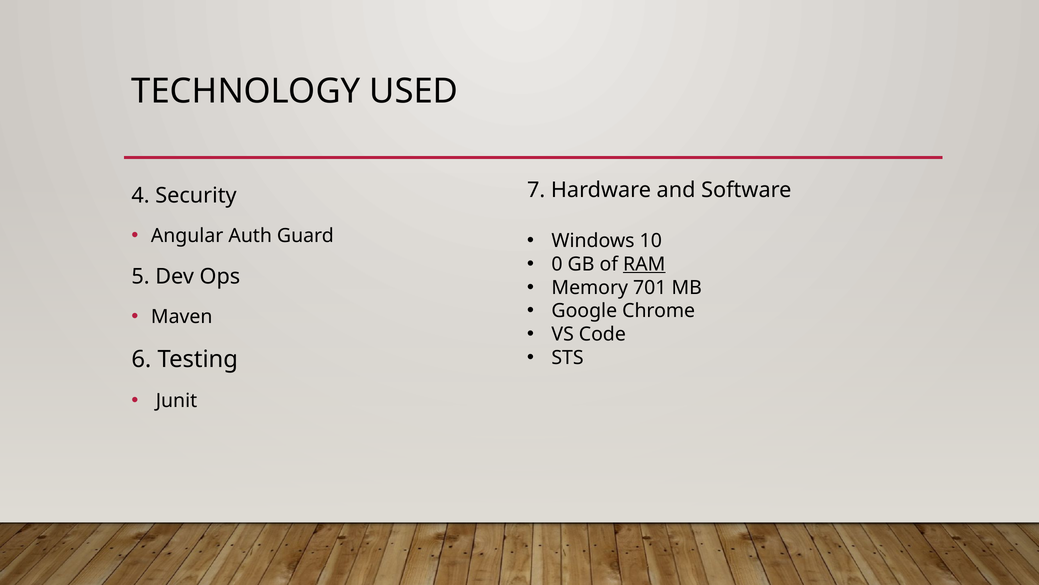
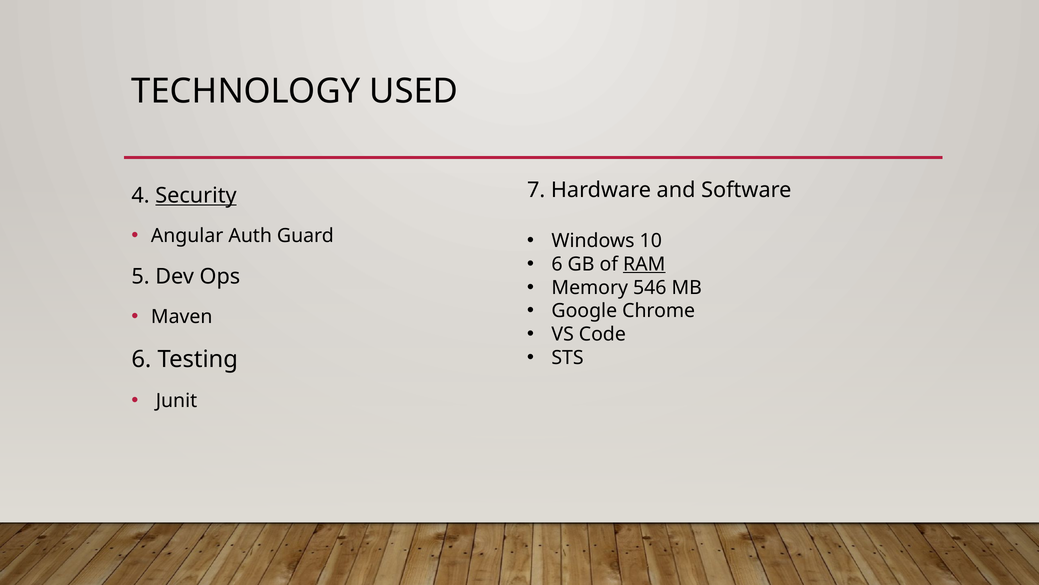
Security underline: none -> present (196, 195)
0: 0 -> 6 (557, 264)
701: 701 -> 546 (650, 287)
